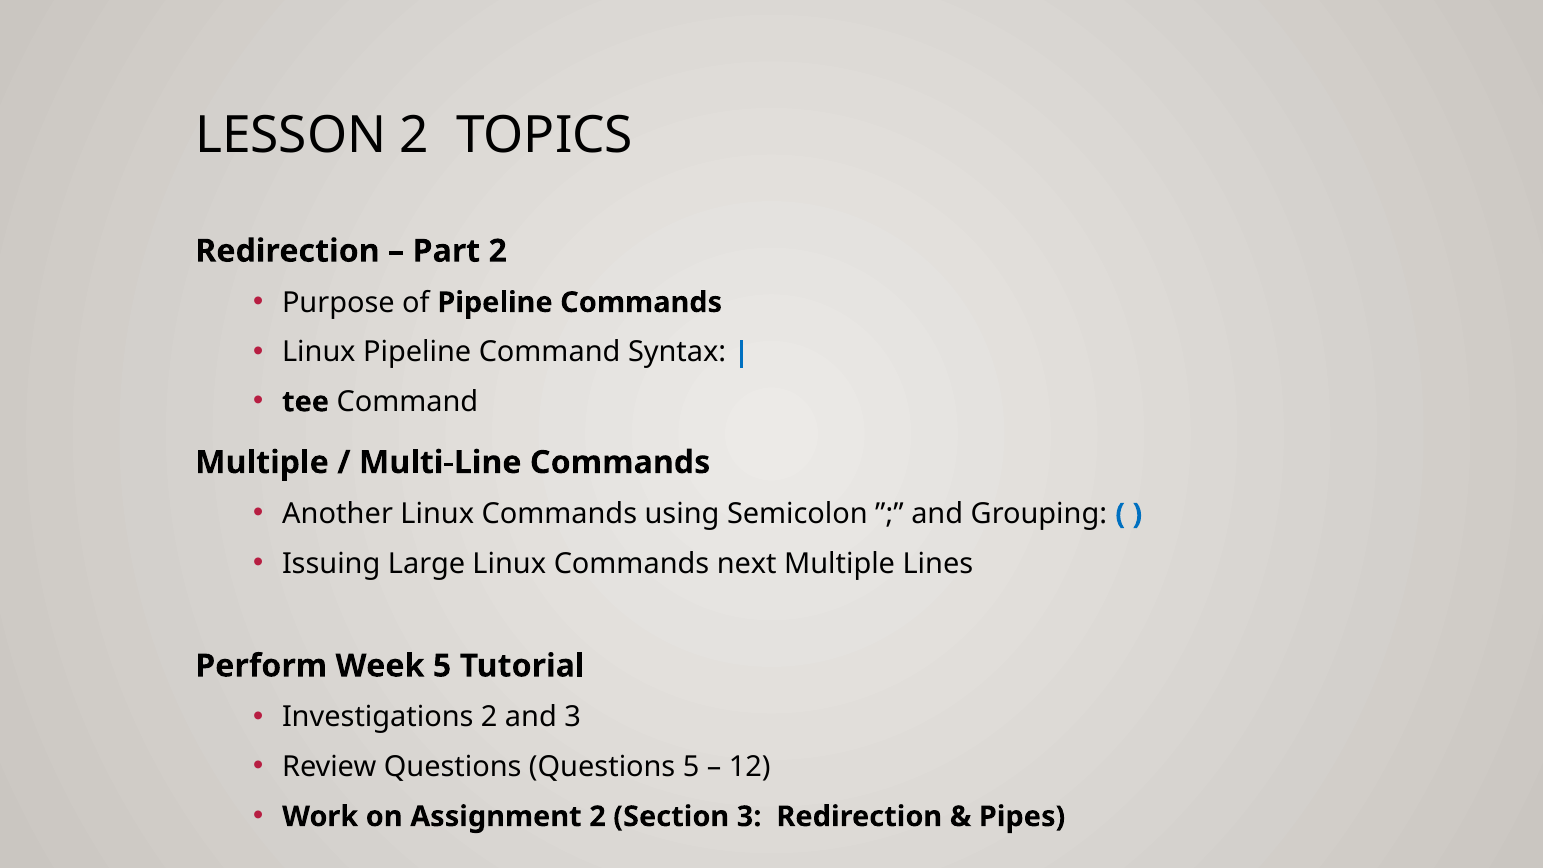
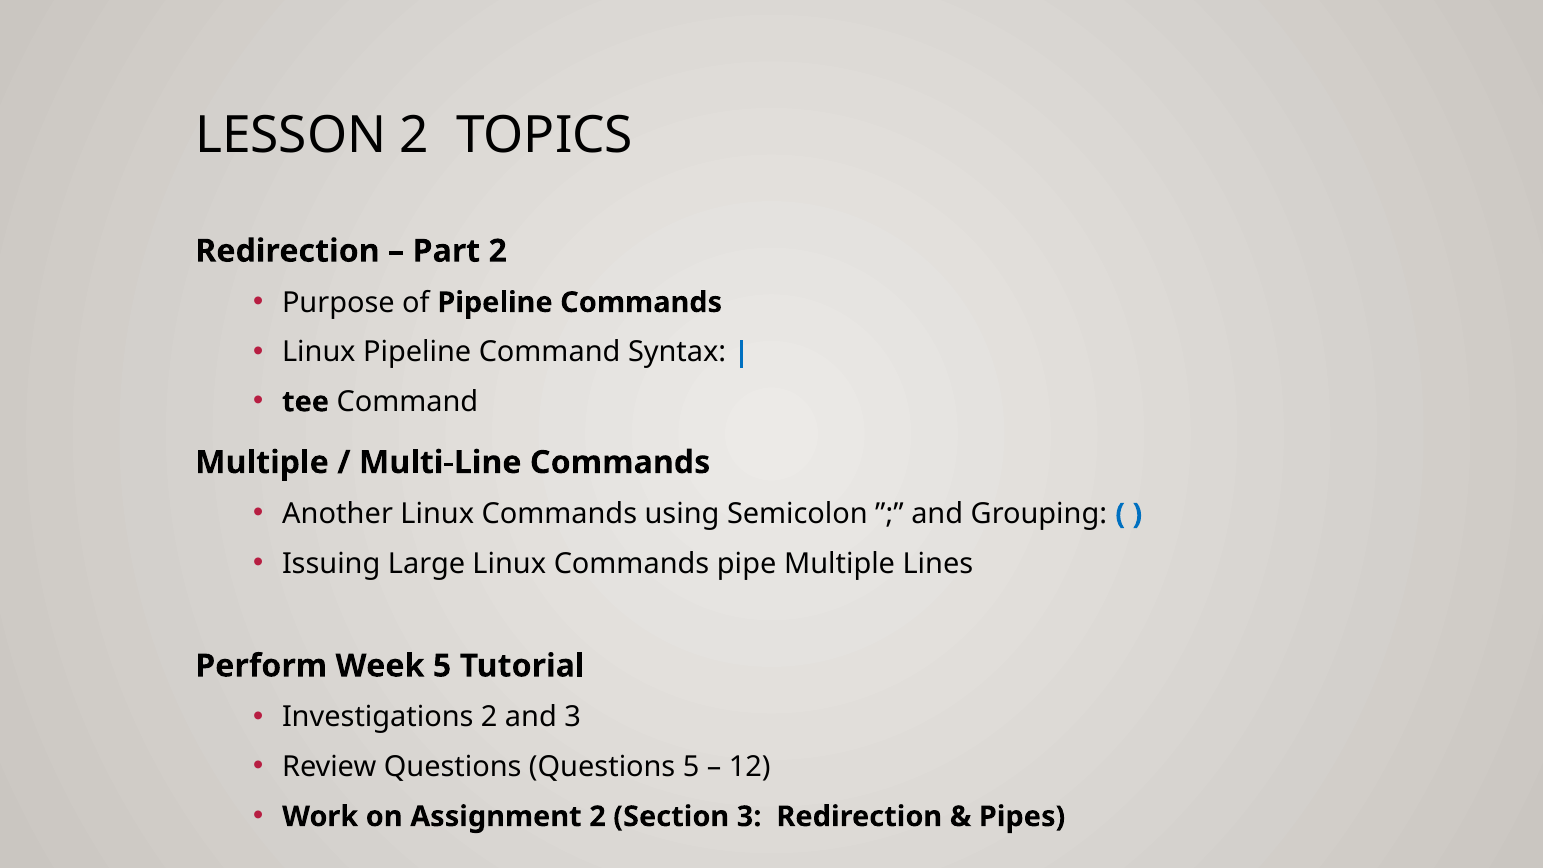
next: next -> pipe (747, 564)
